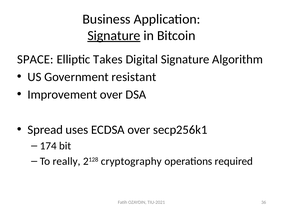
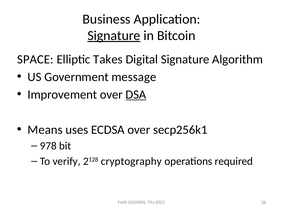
resistant: resistant -> message (134, 77)
DSA underline: none -> present (136, 95)
Spread: Spread -> Means (45, 130)
174: 174 -> 978 (48, 146)
really: really -> verify (67, 161)
